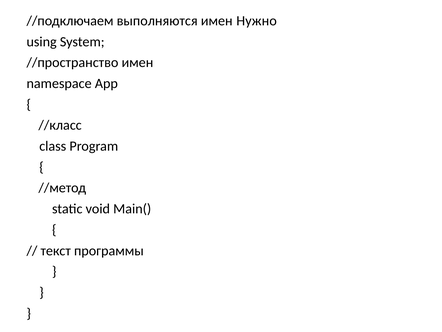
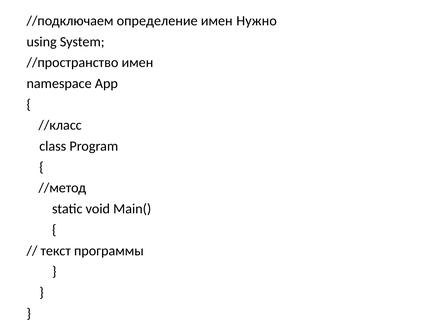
выполняются: выполняются -> определение (157, 21)
